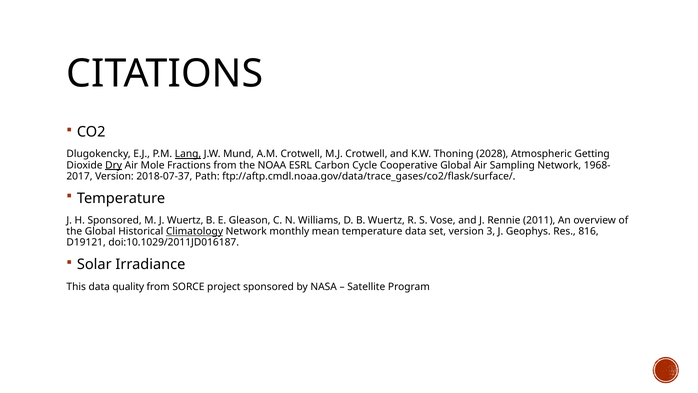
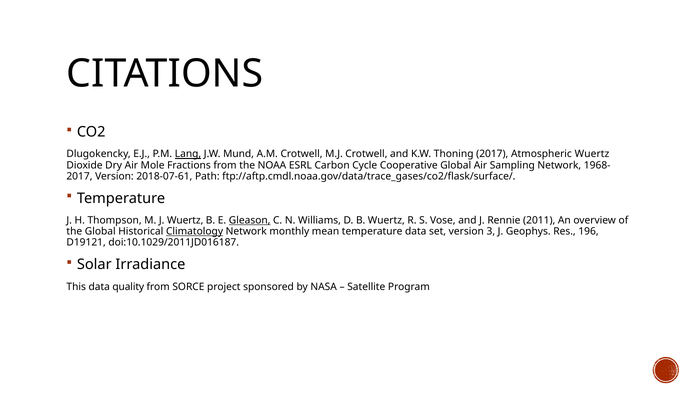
Thoning 2028: 2028 -> 2017 (492, 154)
Atmospheric Getting: Getting -> Wuertz (592, 154)
Dry underline: present -> none (114, 165)
2018-07-37: 2018-07-37 -> 2018-07-61 (164, 176)
H Sponsored: Sponsored -> Thompson (115, 220)
Gleason underline: none -> present (250, 220)
816: 816 -> 196 (588, 231)
